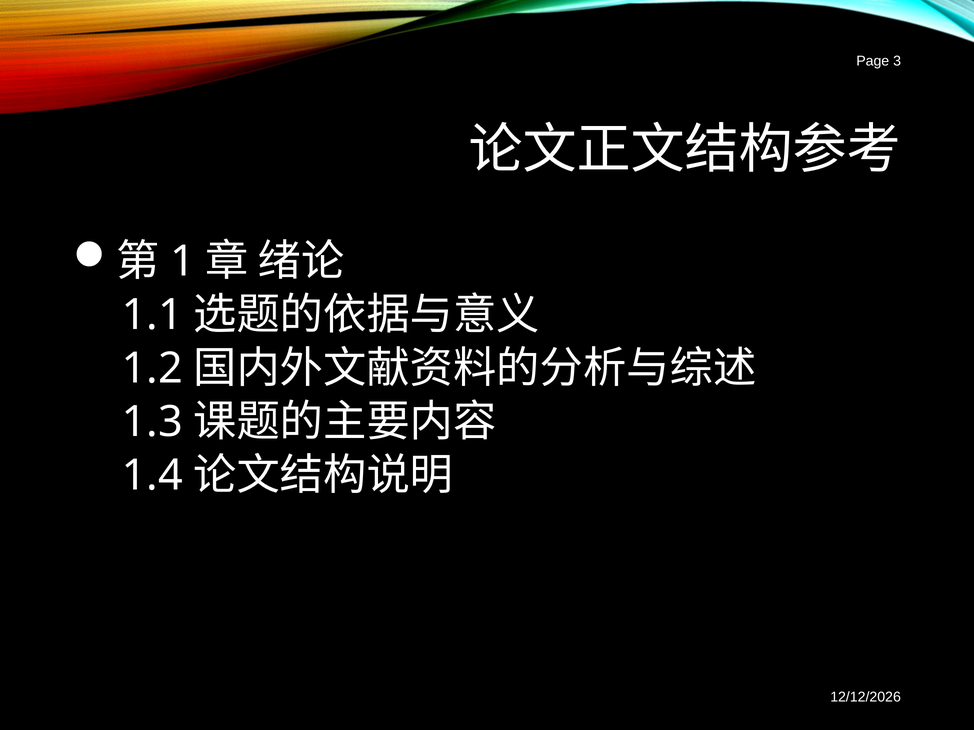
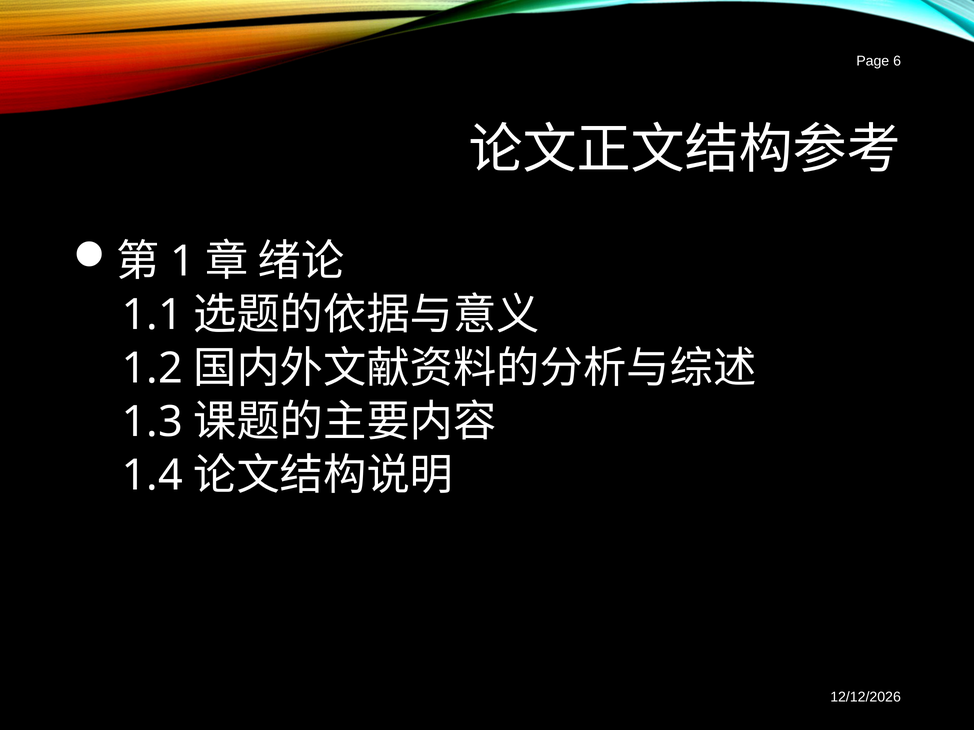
3: 3 -> 6 (897, 61)
